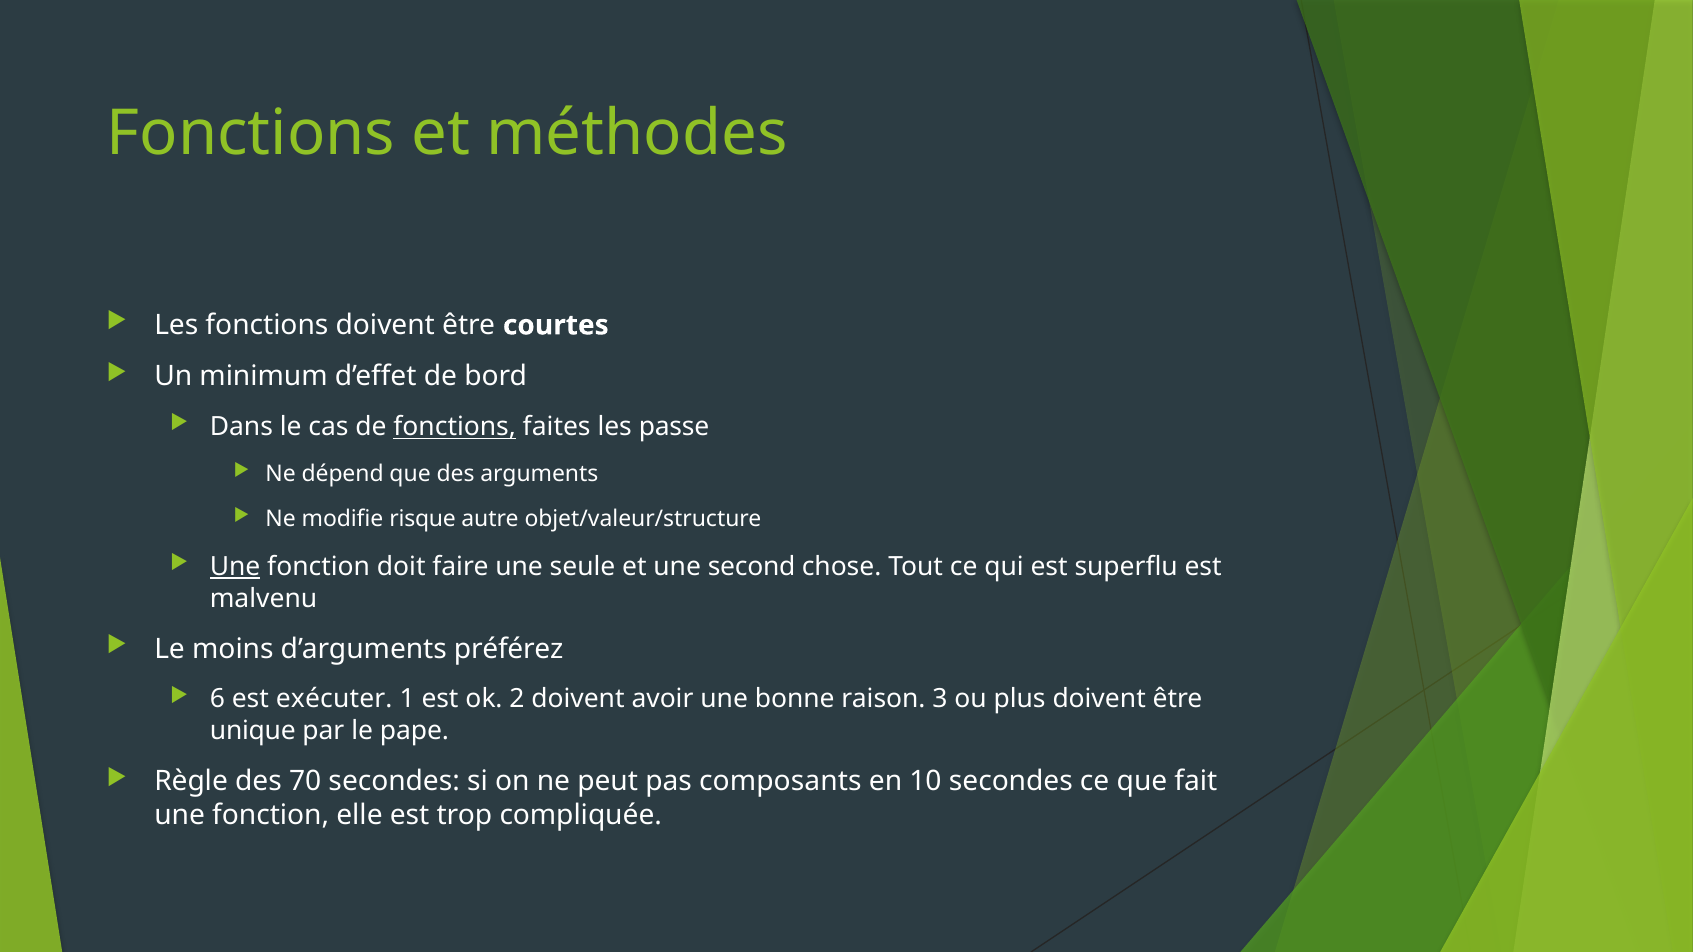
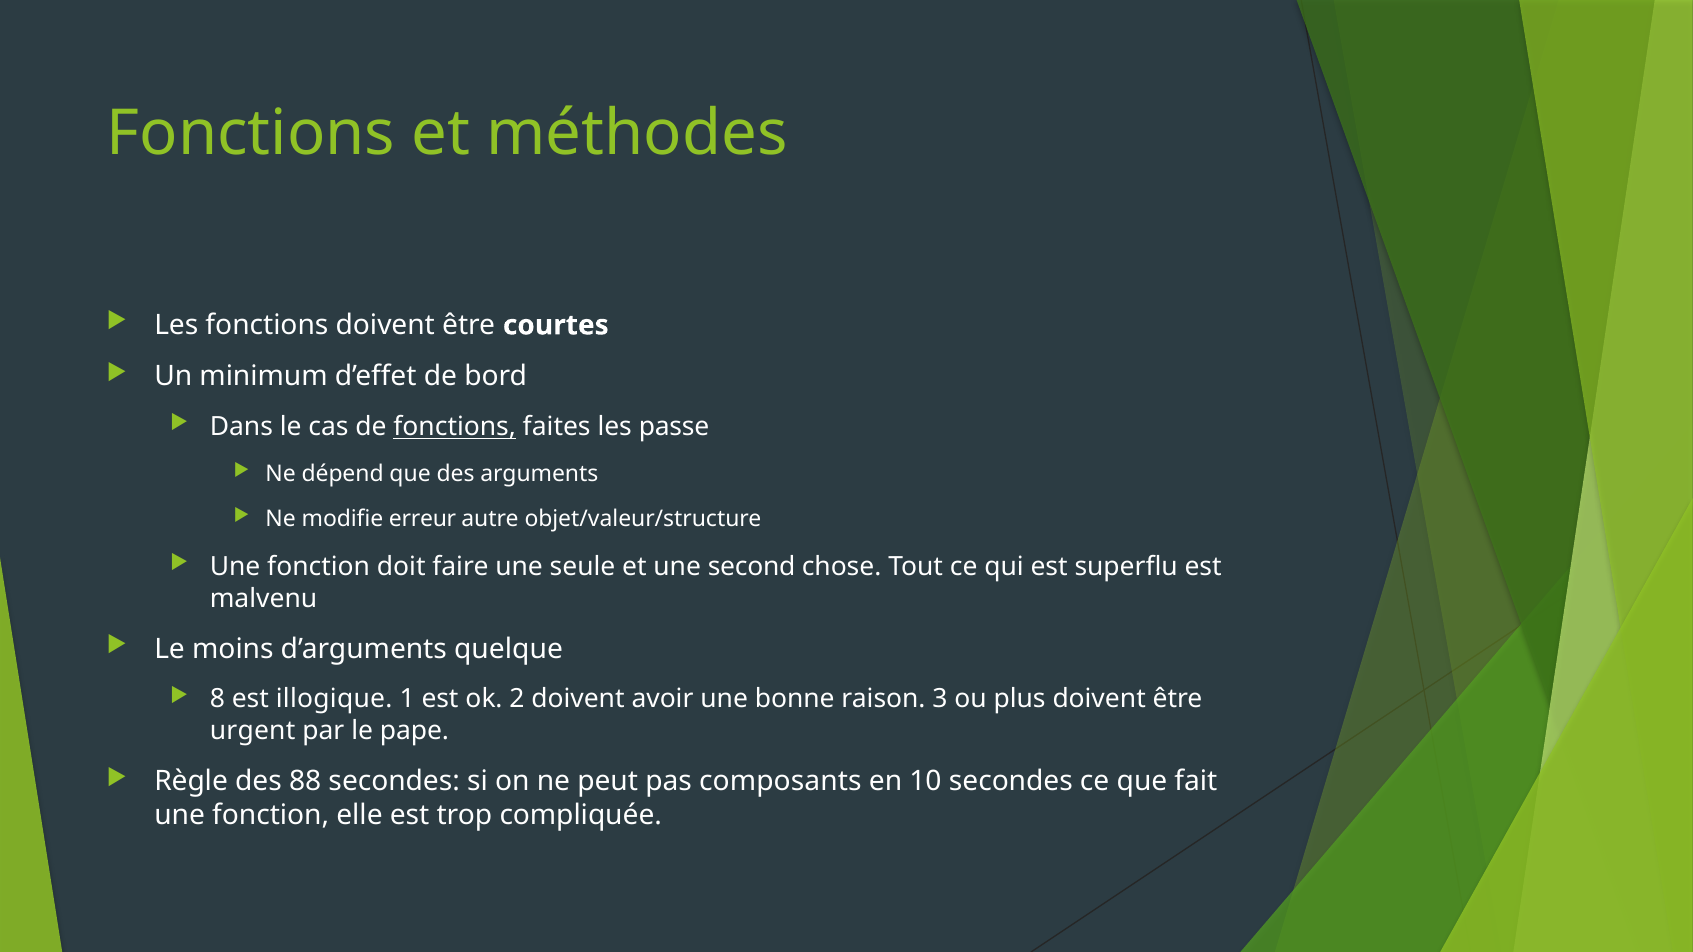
risque: risque -> erreur (423, 519)
Une underline: present -> none (235, 567)
préférez: préférez -> quelque (508, 649)
6: 6 -> 8 (217, 699)
exécuter: exécuter -> illogique (334, 699)
unique: unique -> urgent (253, 731)
70: 70 -> 88 (305, 782)
